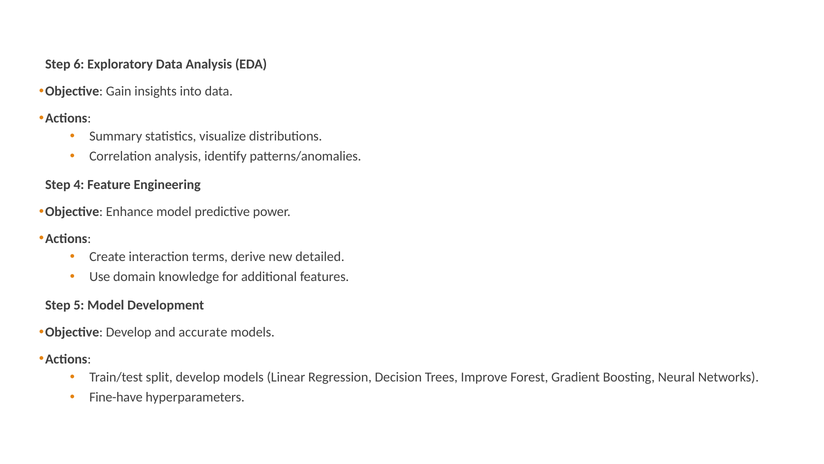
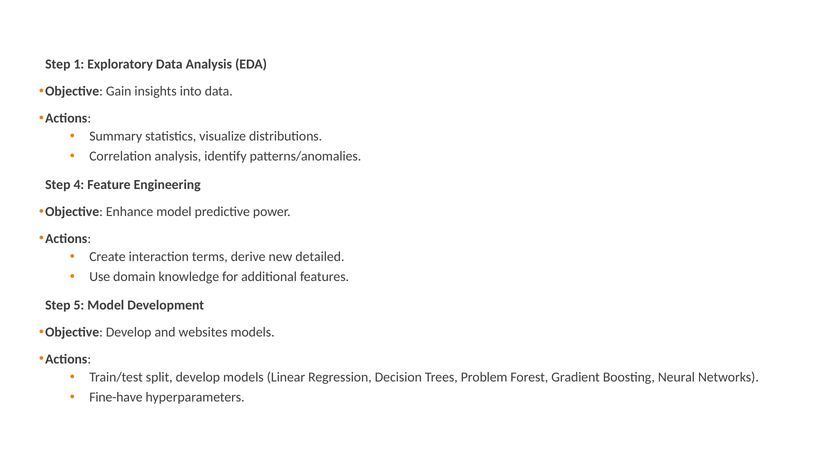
6: 6 -> 1 (79, 64)
accurate: accurate -> websites (203, 332)
Improve: Improve -> Problem (484, 377)
